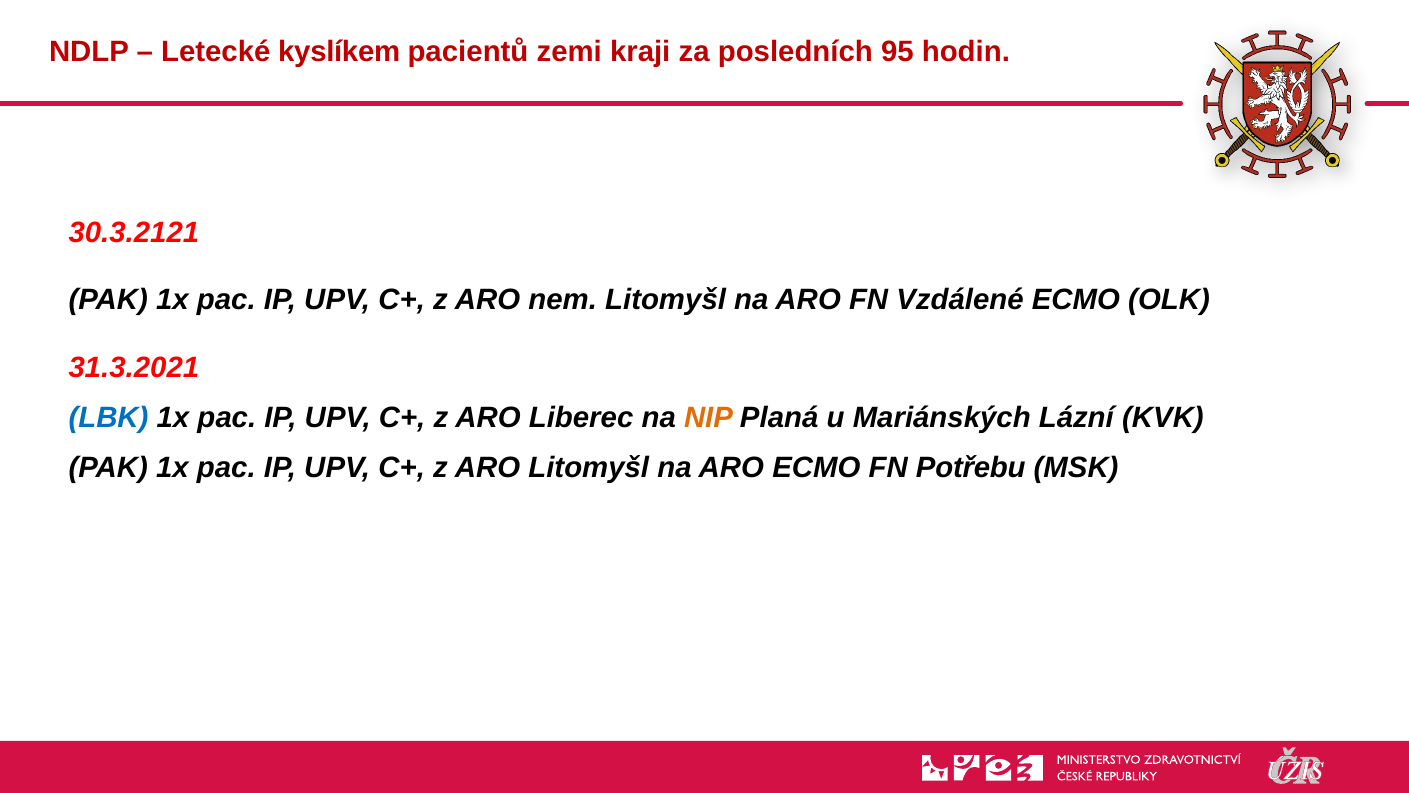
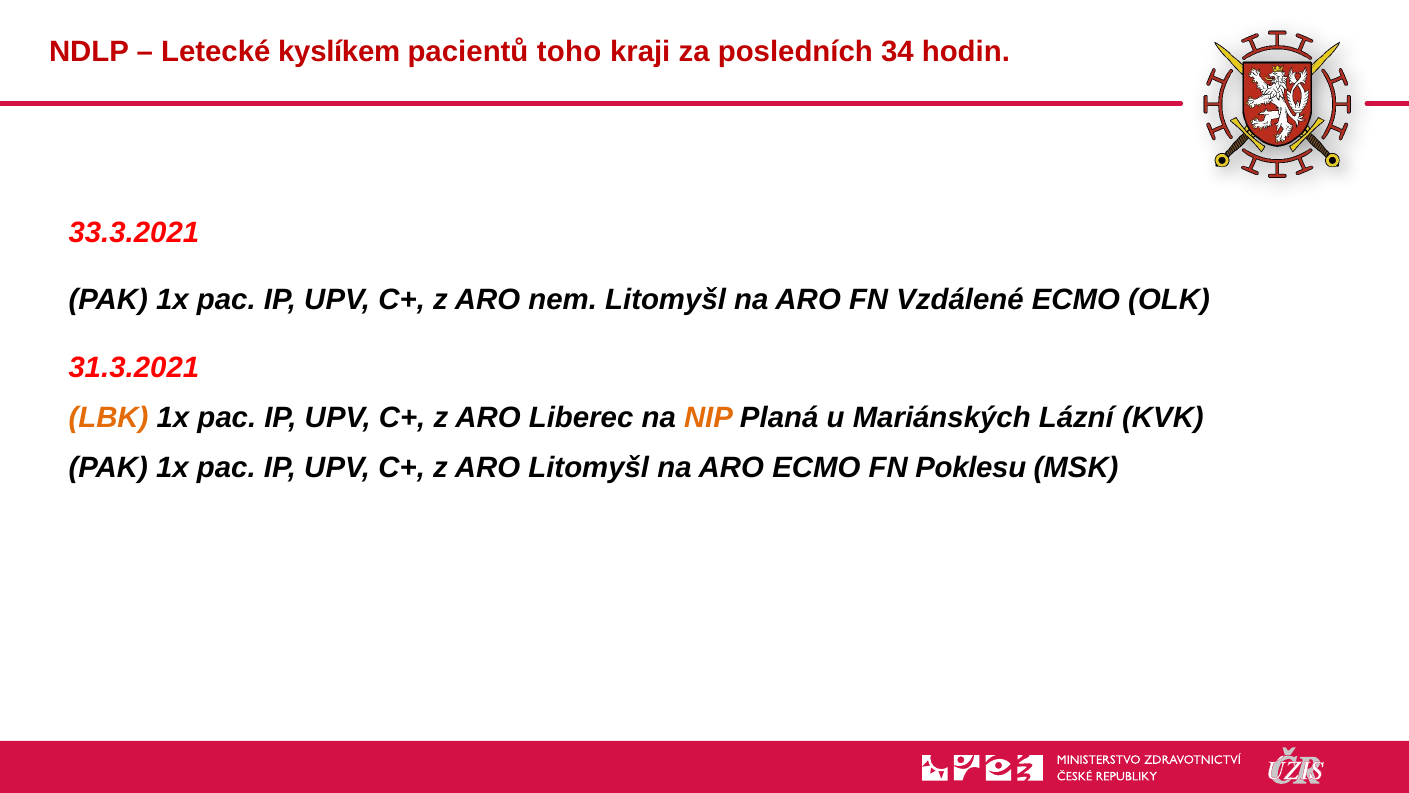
zemi: zemi -> toho (569, 52)
95: 95 -> 34 (897, 52)
30.3.2121: 30.3.2121 -> 33.3.2021 (134, 233)
LBK colour: blue -> orange (108, 418)
Potřebu: Potřebu -> Poklesu (971, 467)
